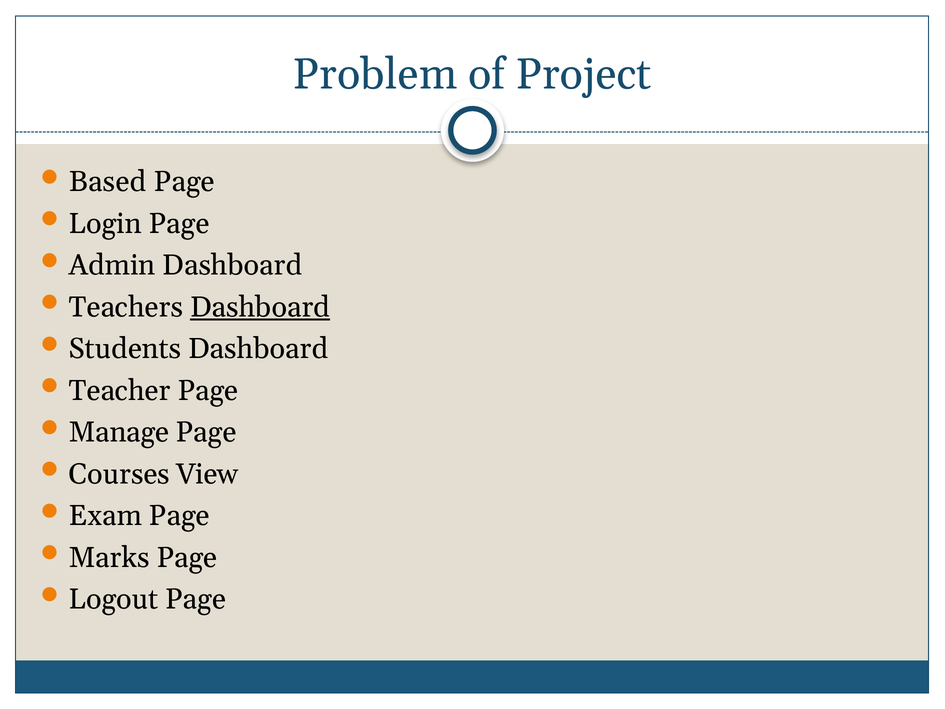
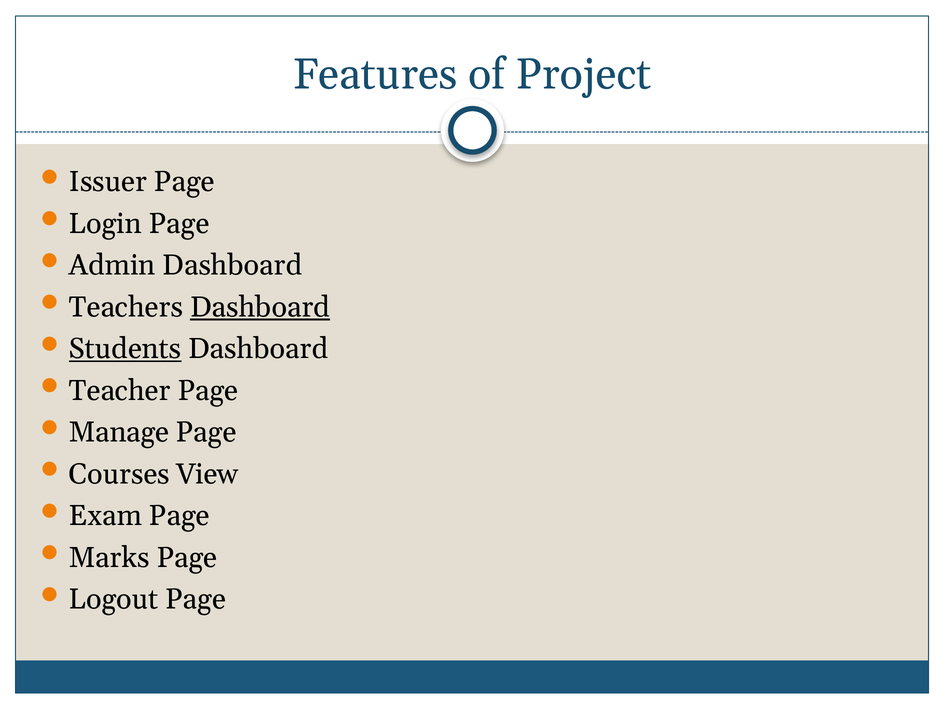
Problem: Problem -> Features (375, 74)
Based: Based -> Issuer (108, 182)
Students underline: none -> present (125, 349)
